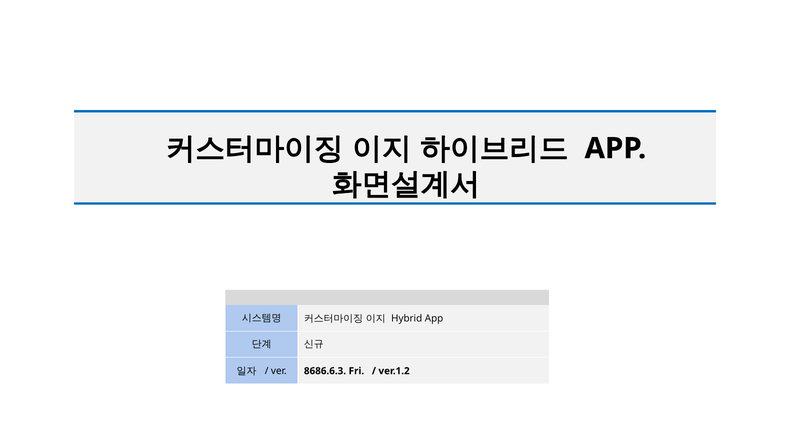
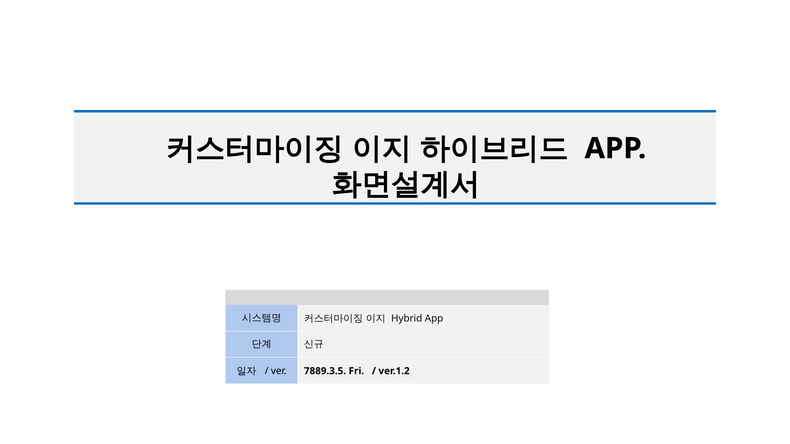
8686.6.3: 8686.6.3 -> 7889.3.5 (325, 371)
